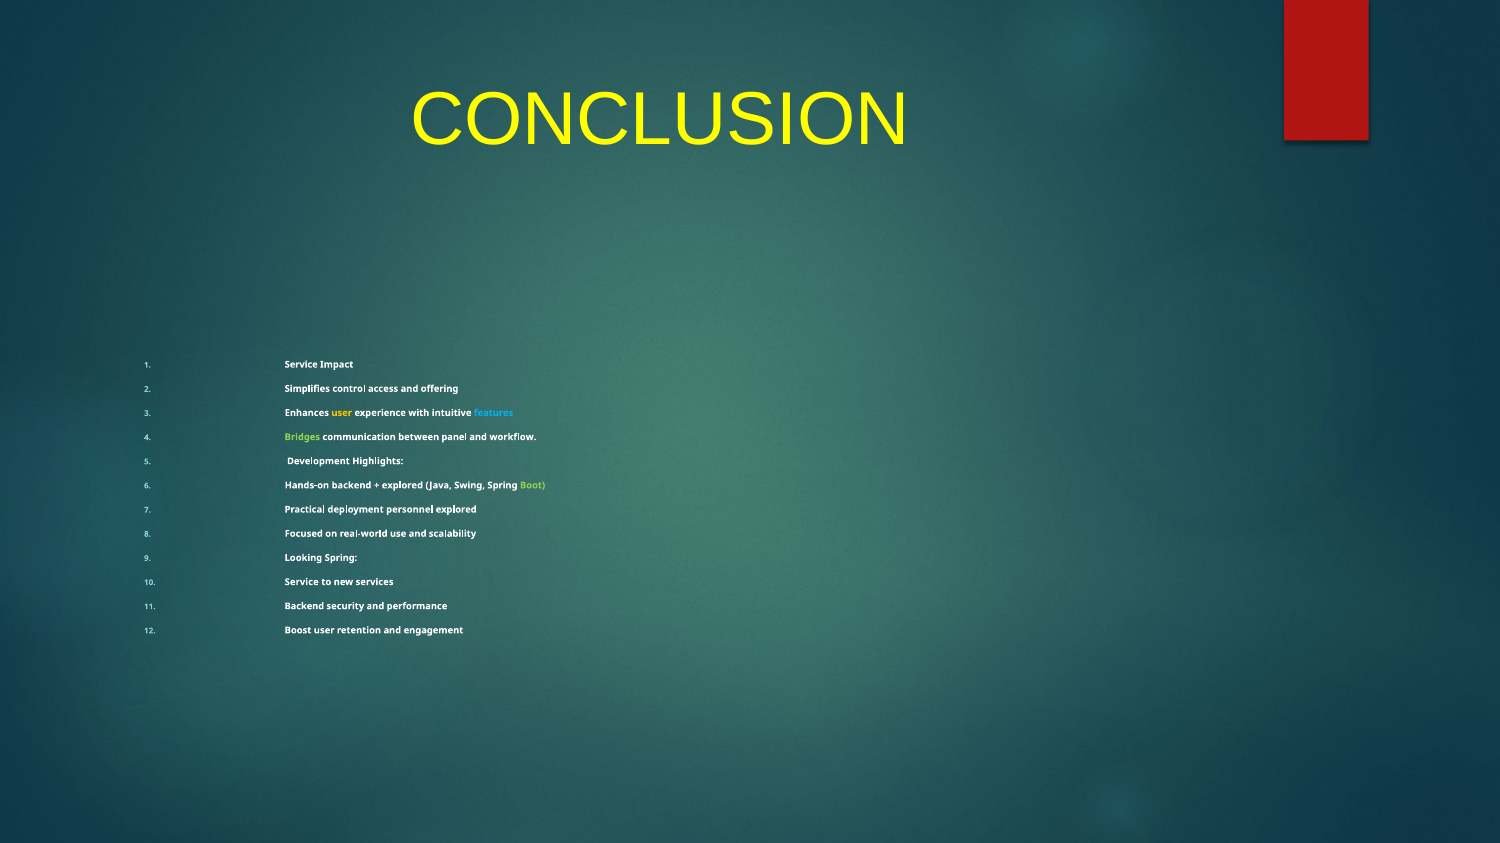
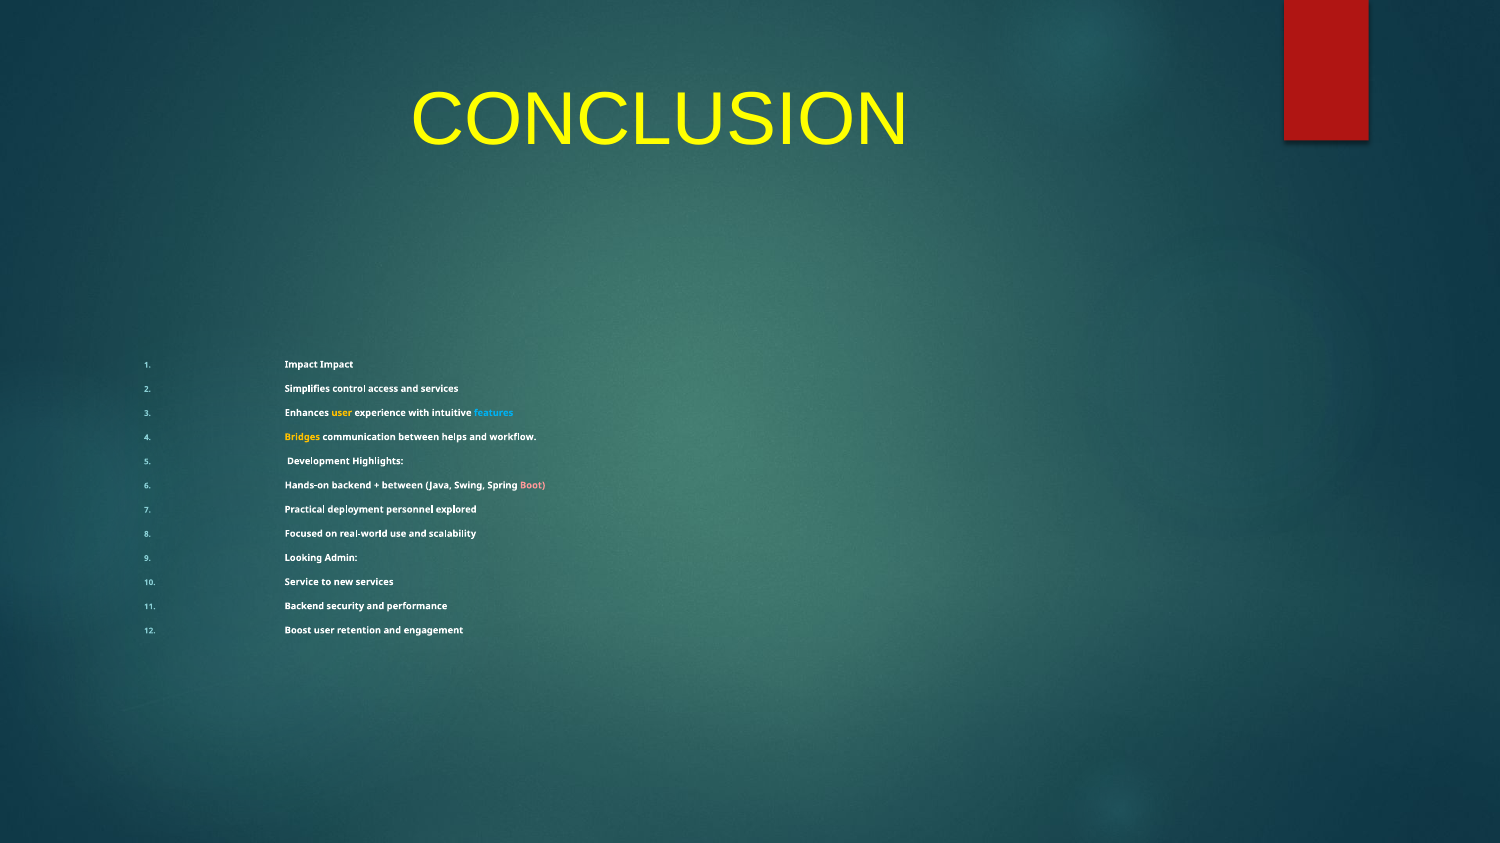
Service: Service -> Impact (301, 365)
and offering: offering -> services (440, 389)
Bridges colour: light green -> yellow (302, 437)
panel: panel -> helps (454, 437)
explored: explored -> between (402, 486)
Boot colour: light green -> pink (533, 486)
Looking Spring: Spring -> Admin (341, 558)
